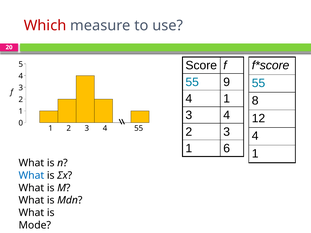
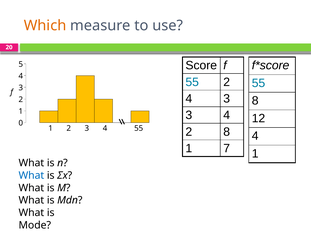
Which colour: red -> orange (45, 26)
55 9: 9 -> 2 (227, 82)
1: 1 -> 3 (227, 99)
3: 3 -> 8 (227, 132)
6: 6 -> 7 (227, 149)
